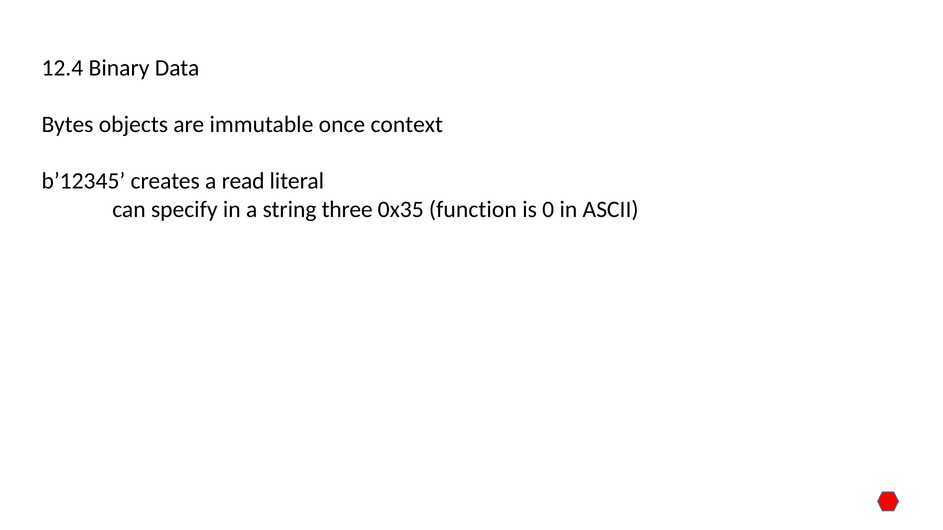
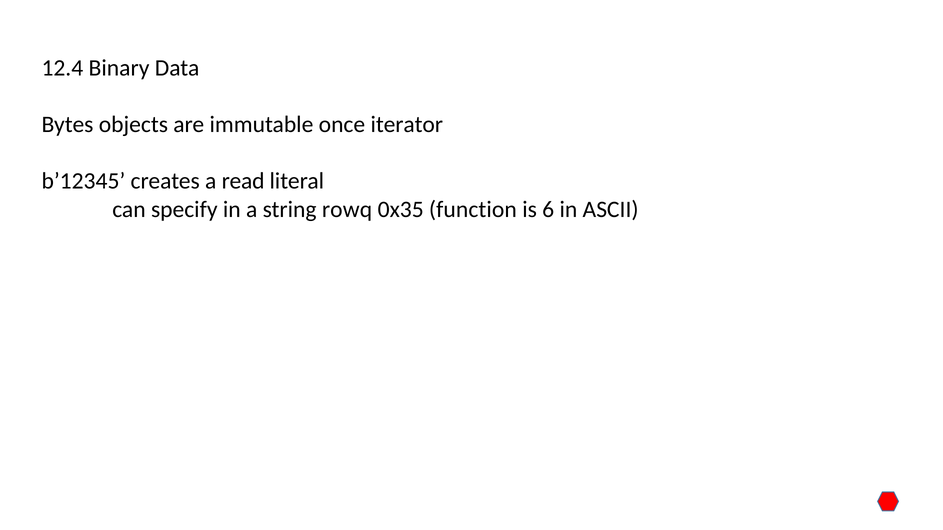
context: context -> iterator (407, 125)
three: three -> rowq (347, 209)
0: 0 -> 6 (548, 209)
